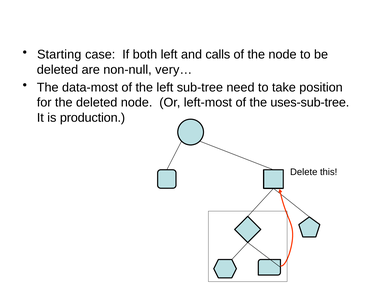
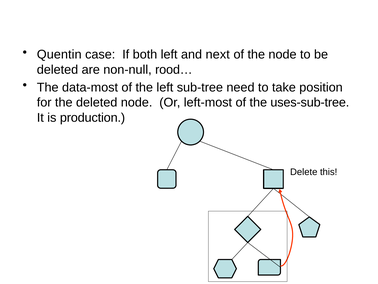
Starting: Starting -> Quentin (59, 54)
calls: calls -> next (218, 54)
very…: very… -> rood… (174, 70)
